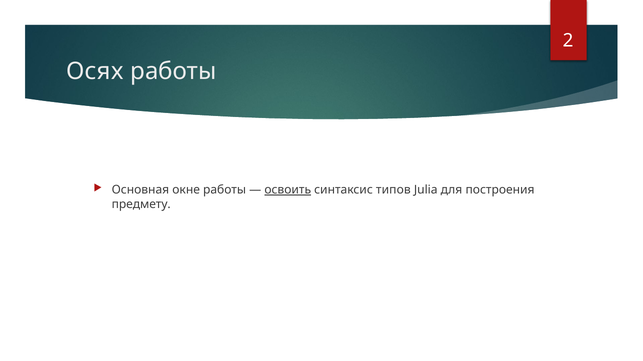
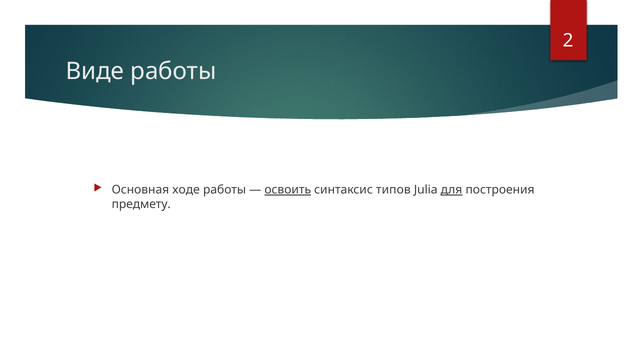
Осях: Осях -> Виде (95, 72)
окне: окне -> ходе (186, 190)
для underline: none -> present (452, 190)
